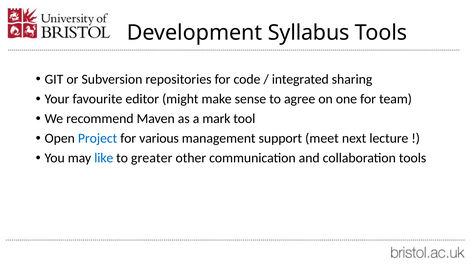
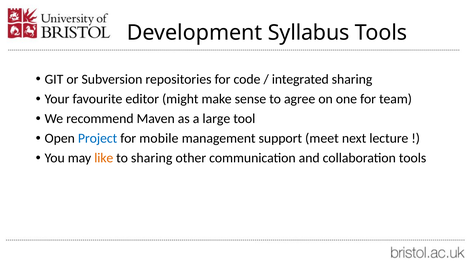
mark: mark -> large (216, 119)
various: various -> mobile (159, 139)
like colour: blue -> orange (104, 158)
to greater: greater -> sharing (152, 158)
